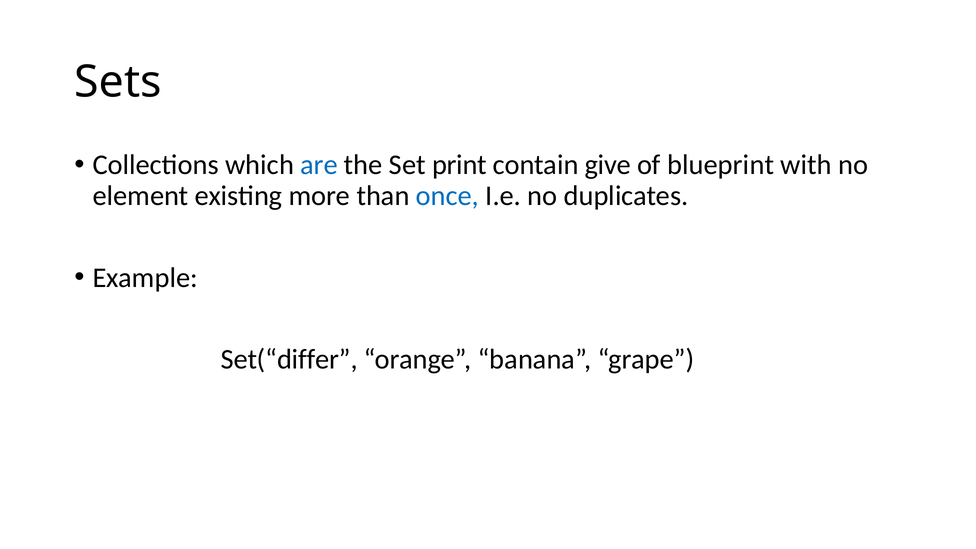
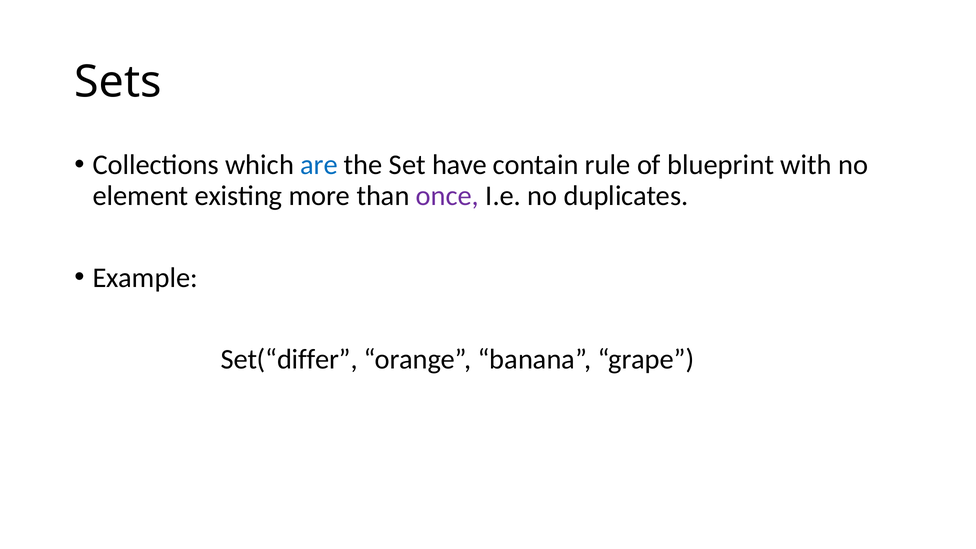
print: print -> have (459, 165)
give: give -> rule (608, 165)
once colour: blue -> purple (447, 196)
